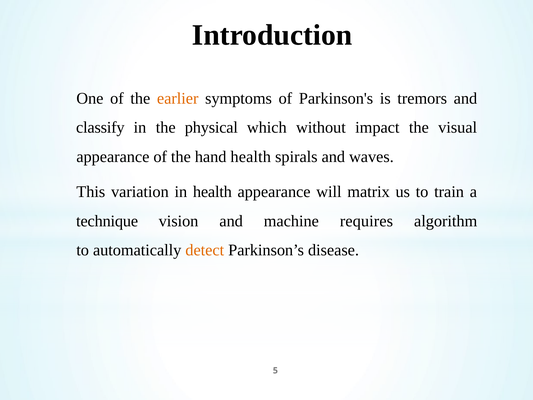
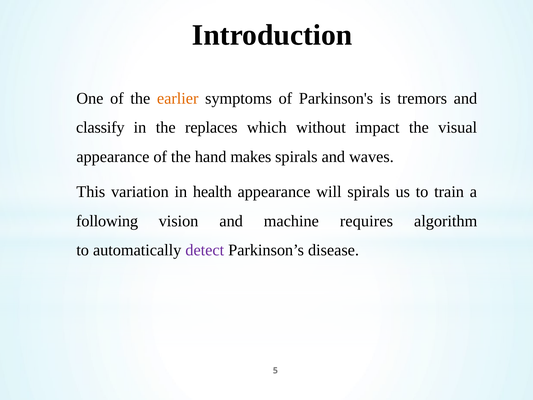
physical: physical -> replaces (211, 128)
hand health: health -> makes (251, 157)
will matrix: matrix -> spirals (369, 192)
technique: technique -> following (107, 221)
detect colour: orange -> purple (205, 250)
